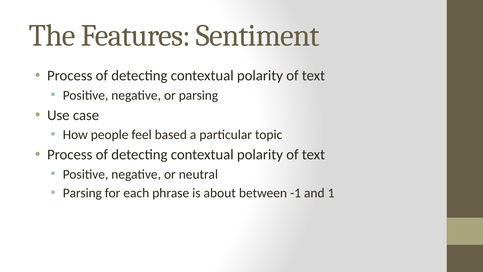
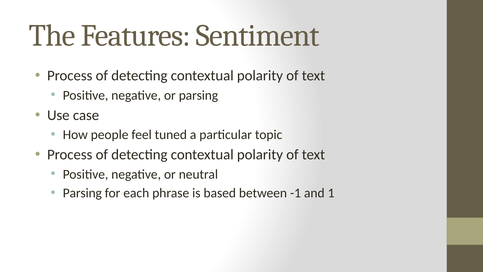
based: based -> tuned (171, 135)
about: about -> based (220, 193)
